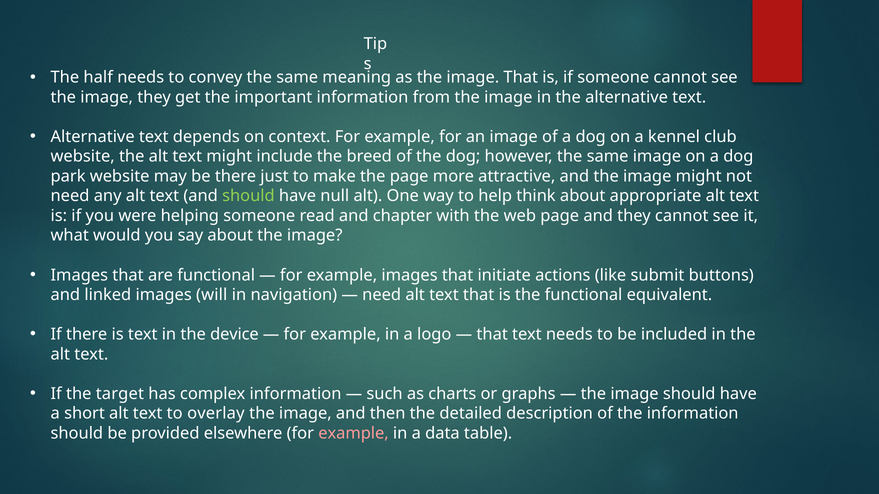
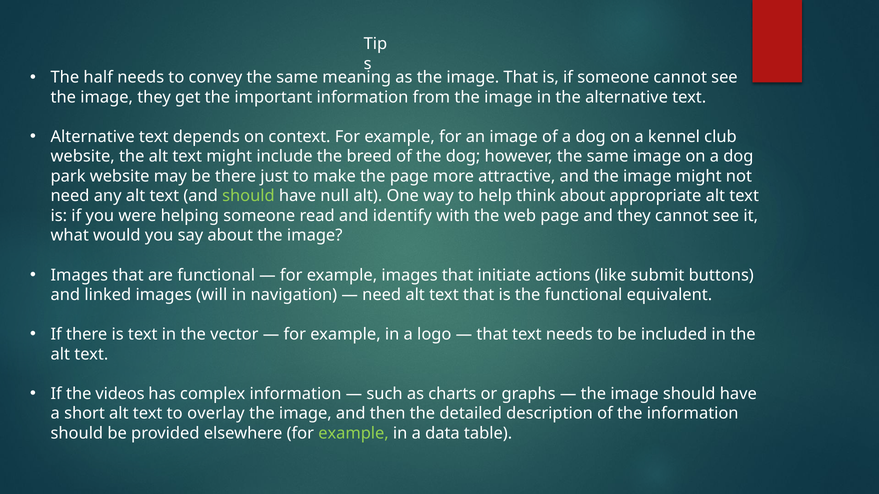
chapter: chapter -> identify (402, 216)
device: device -> vector (234, 335)
target: target -> videos (120, 394)
example colour: pink -> light green (353, 434)
